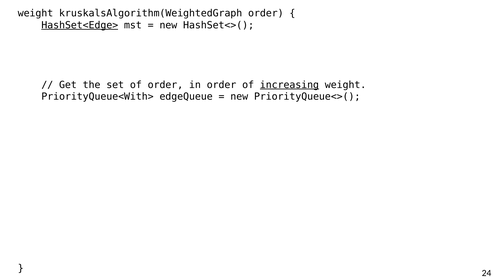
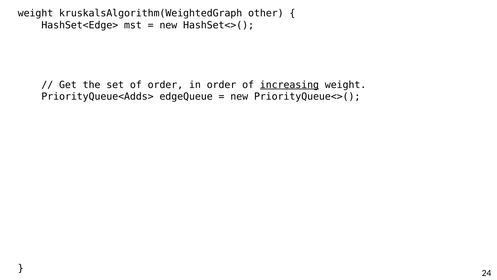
kruskalsAlgorithm(WeightedGraph order: order -> other (266, 13)
HashSet<Edge> underline: present -> none (80, 25)
PriorityQueue<With>: PriorityQueue<With> -> PriorityQueue<Adds> (98, 97)
